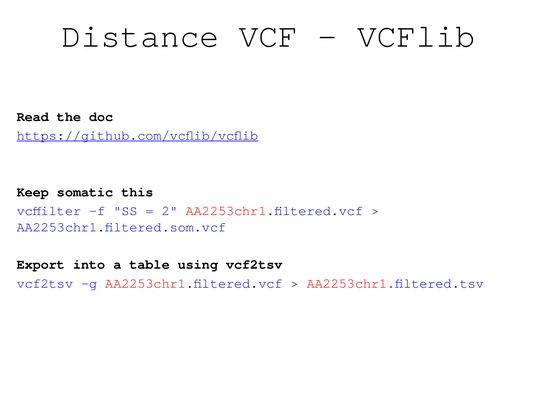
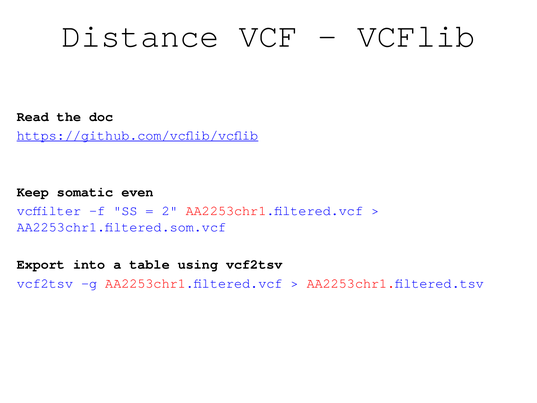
this: this -> even (138, 192)
